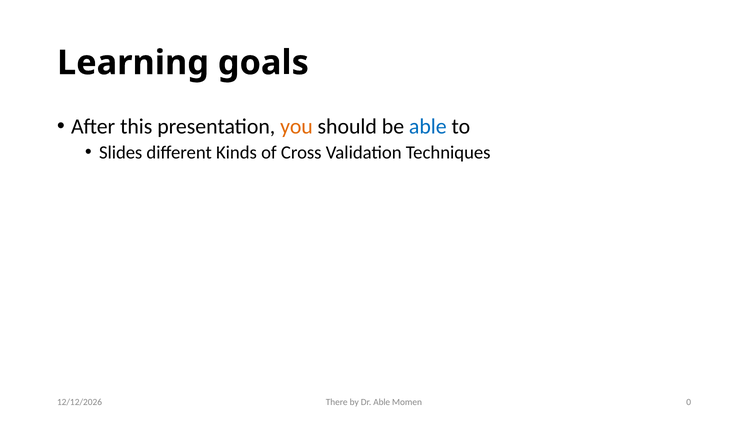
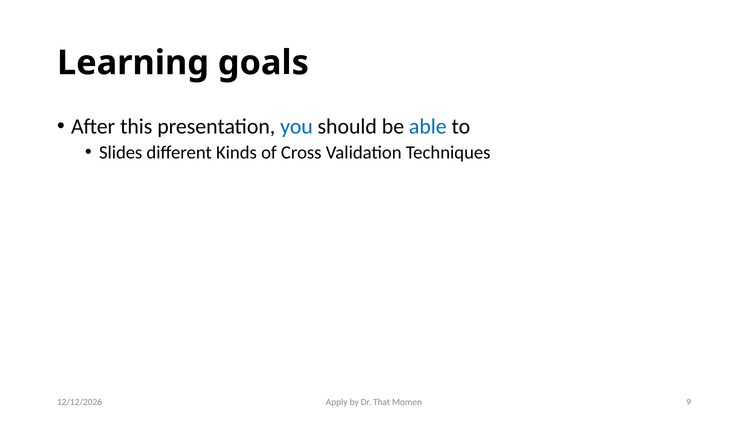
you colour: orange -> blue (296, 126)
There: There -> Apply (337, 402)
Dr Able: Able -> That (382, 402)
0: 0 -> 9 (689, 402)
